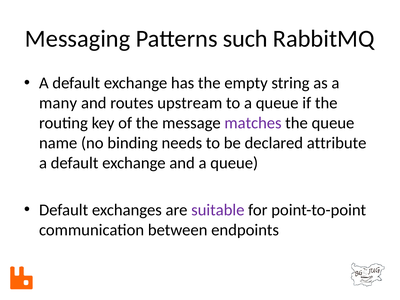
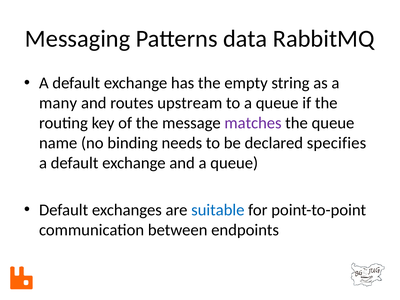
such: such -> data (245, 39)
attribute: attribute -> specifies (336, 143)
suitable colour: purple -> blue (218, 210)
